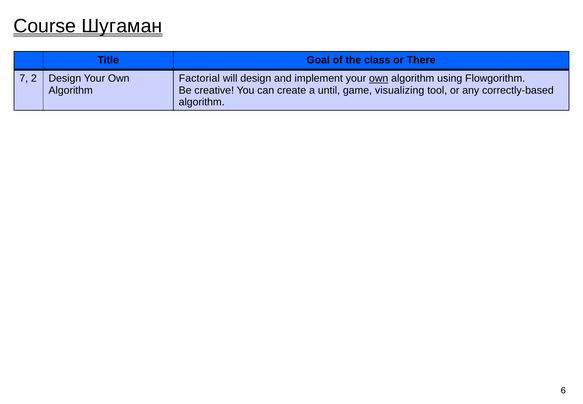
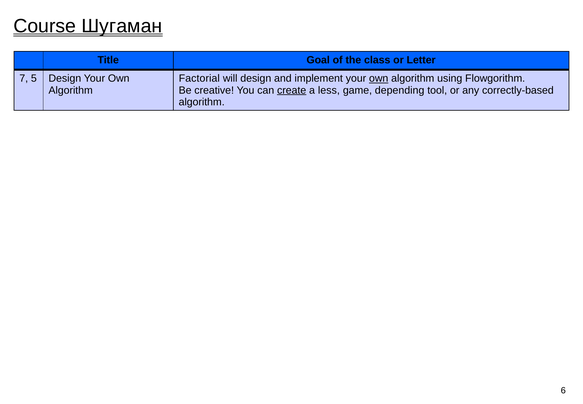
There: There -> Letter (421, 60)
2: 2 -> 5 (34, 78)
create underline: none -> present (292, 90)
until: until -> less (329, 90)
visualizing: visualizing -> depending (400, 90)
